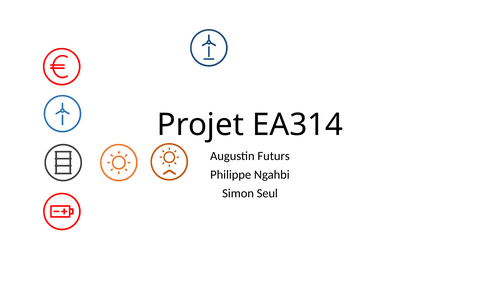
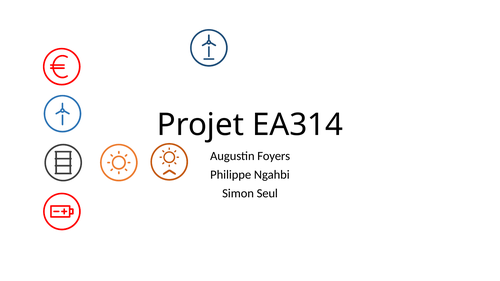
Futurs: Futurs -> Foyers (274, 156)
